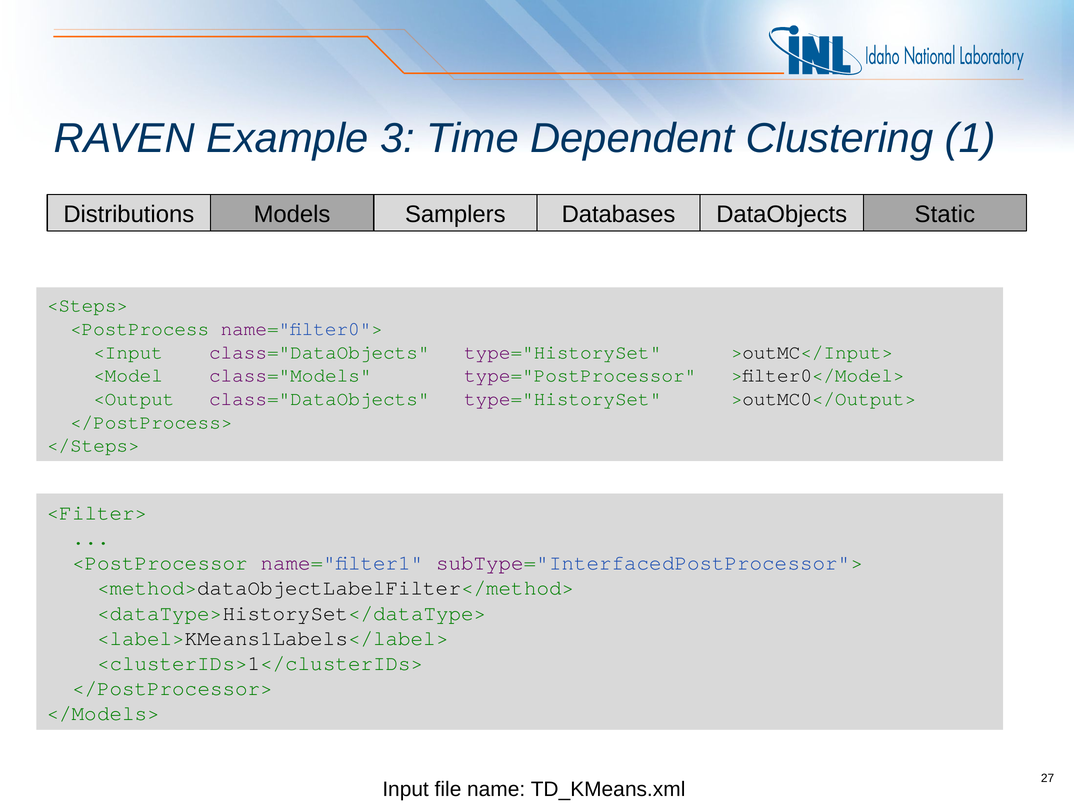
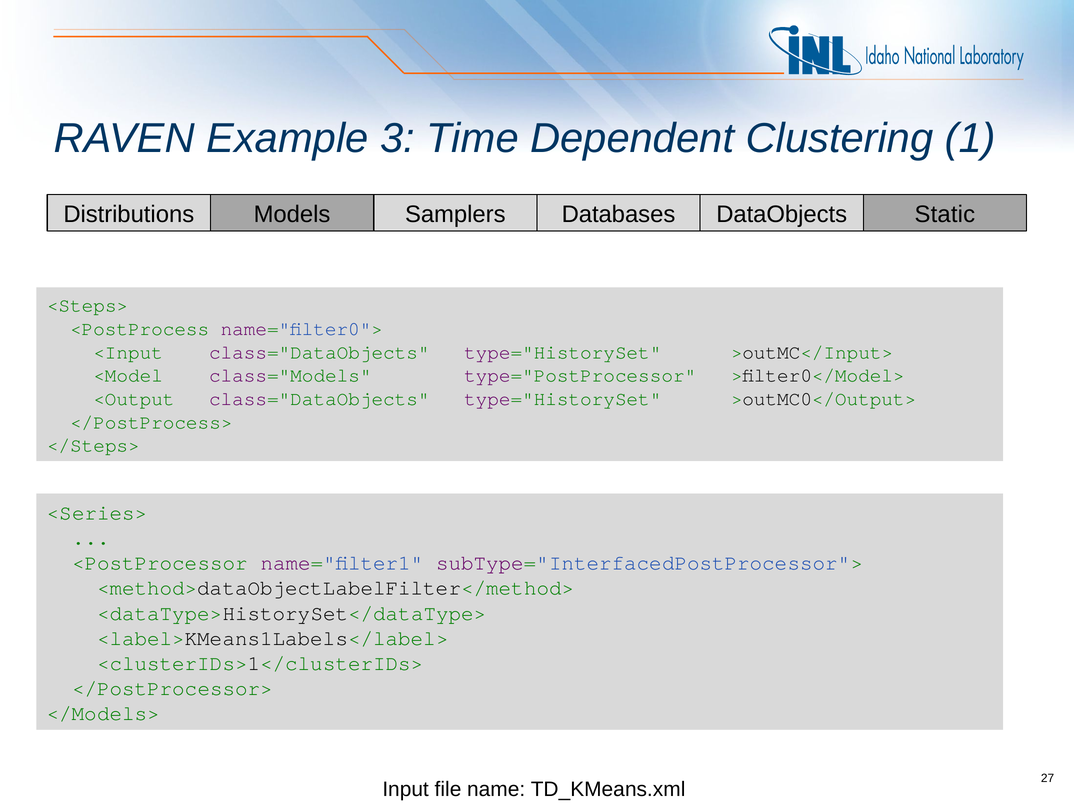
<Filter>: <Filter> -> <Series> (97, 512)
